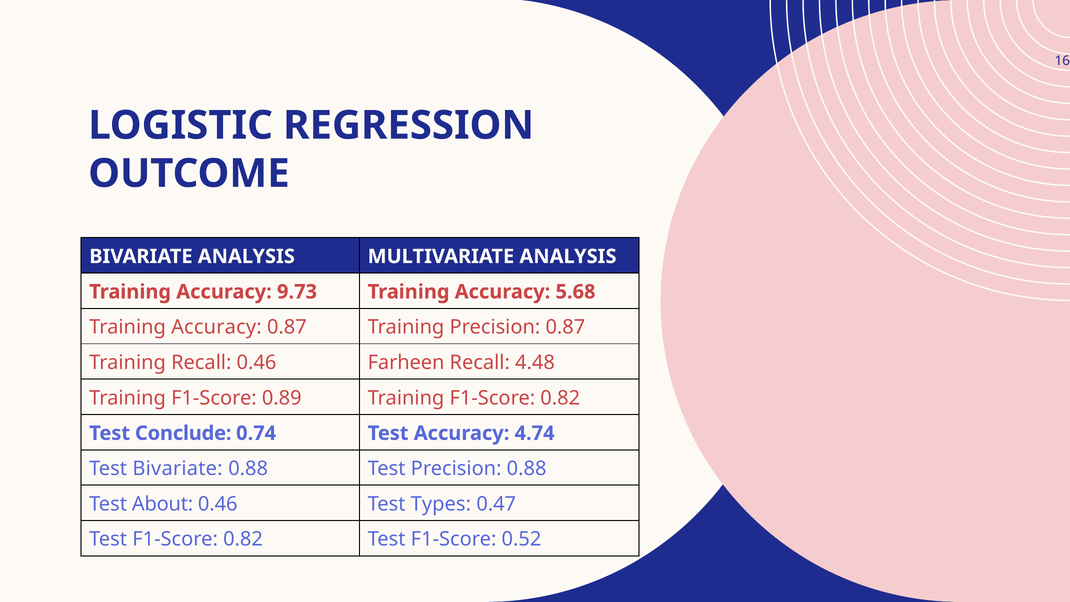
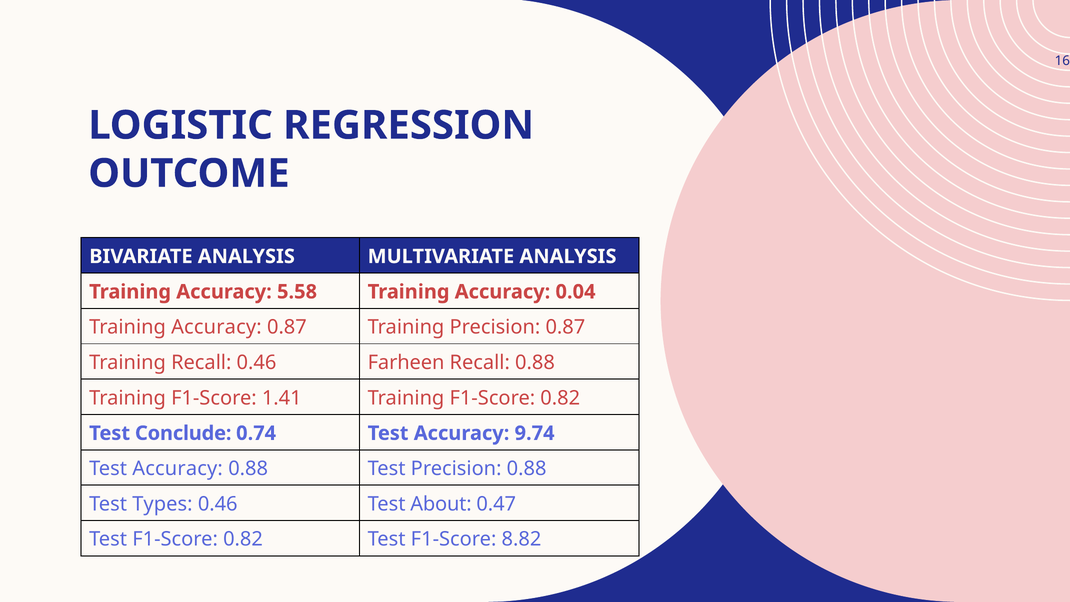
9.73: 9.73 -> 5.58 (297, 292)
5.68: 5.68 -> 0.04 (576, 292)
Recall 4.48: 4.48 -> 0.88 (535, 362)
0.89: 0.89 -> 1.41 (282, 398)
4.74: 4.74 -> 9.74 (535, 433)
Bivariate: Bivariate -> Accuracy (178, 469)
About: About -> Types (162, 504)
Types: Types -> About (441, 504)
0.52: 0.52 -> 8.82 (521, 539)
